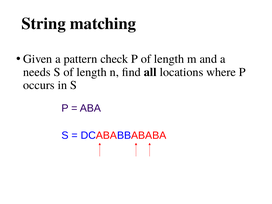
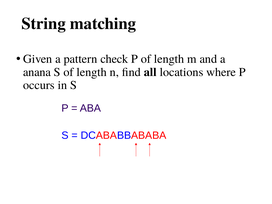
needs: needs -> anana (37, 72)
